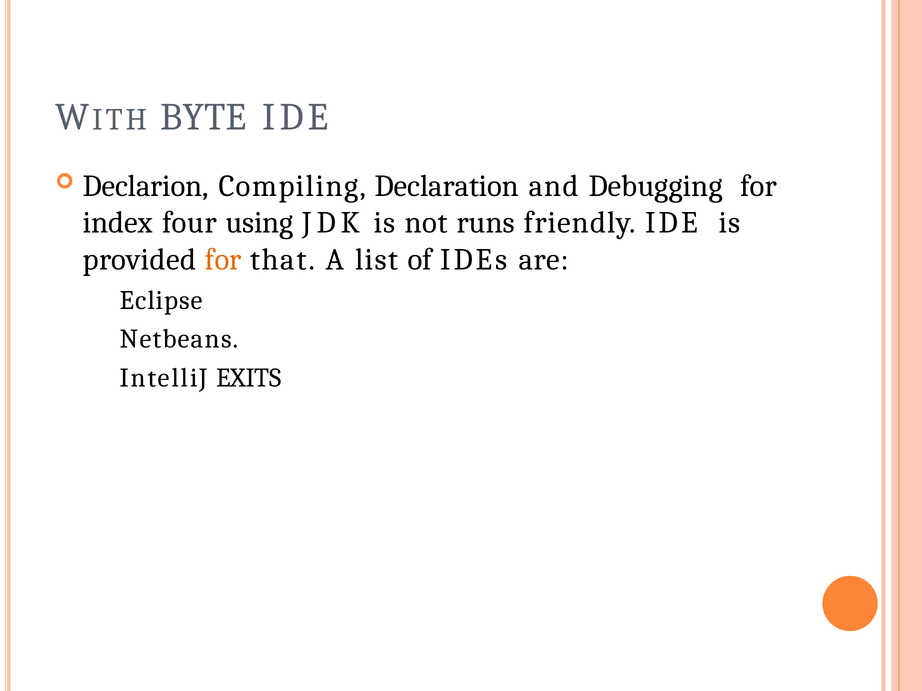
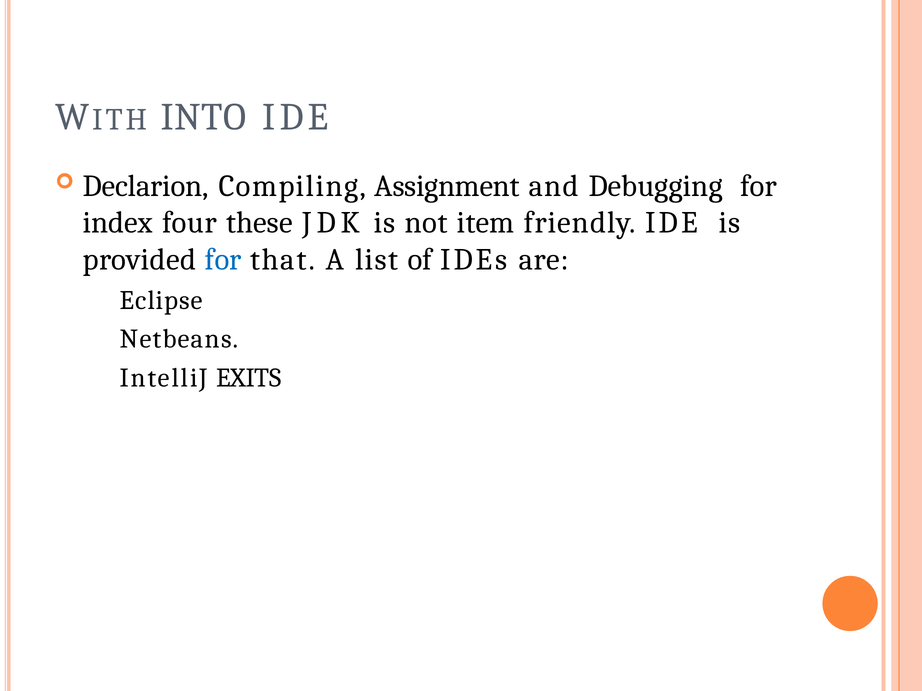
BYTE: BYTE -> INTO (203, 117)
Declaration: Declaration -> Assignment (447, 186)
using: using -> these (259, 223)
runs: runs -> item (486, 223)
for colour: orange -> blue (223, 260)
